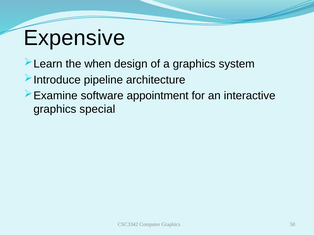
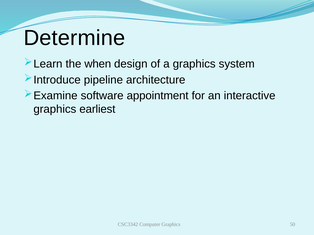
Expensive: Expensive -> Determine (74, 38)
special: special -> earliest (97, 109)
